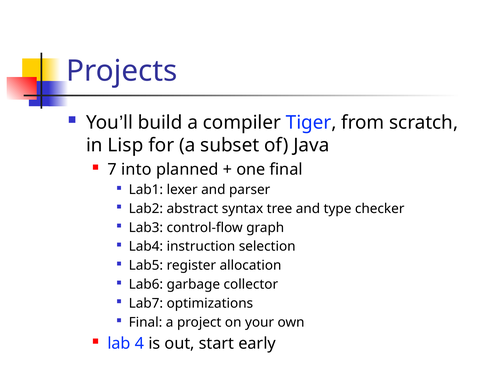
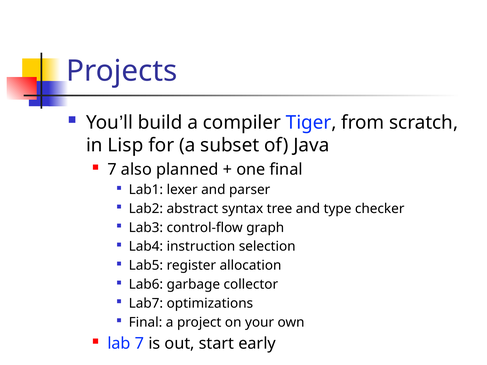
into: into -> also (136, 170)
lab 4: 4 -> 7 (140, 344)
